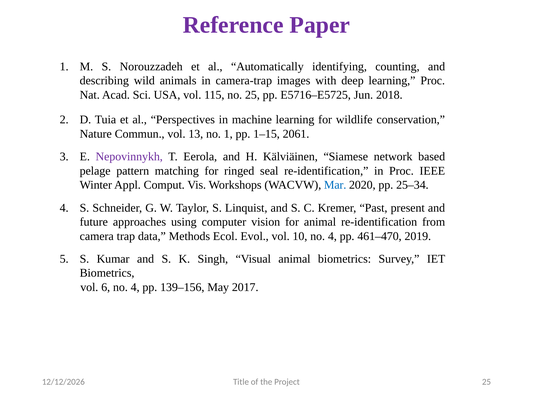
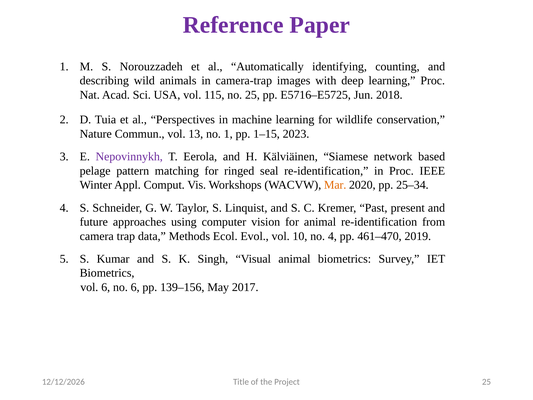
2061: 2061 -> 2023 (296, 134)
Mar colour: blue -> orange (335, 185)
6 no 4: 4 -> 6 (135, 287)
